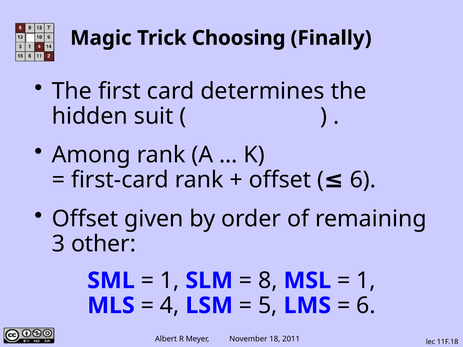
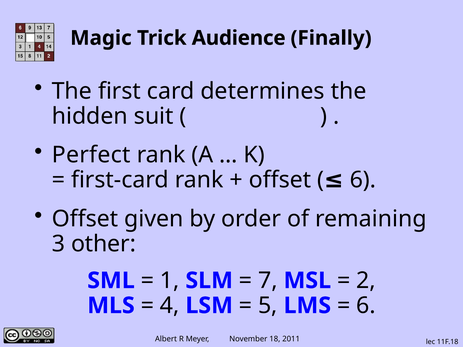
Choosing: Choosing -> Audience (239, 38)
Among: Among -> Perfect (91, 155)
8: 8 -> 7 (268, 281)
1: 1 -> 2 (366, 281)
